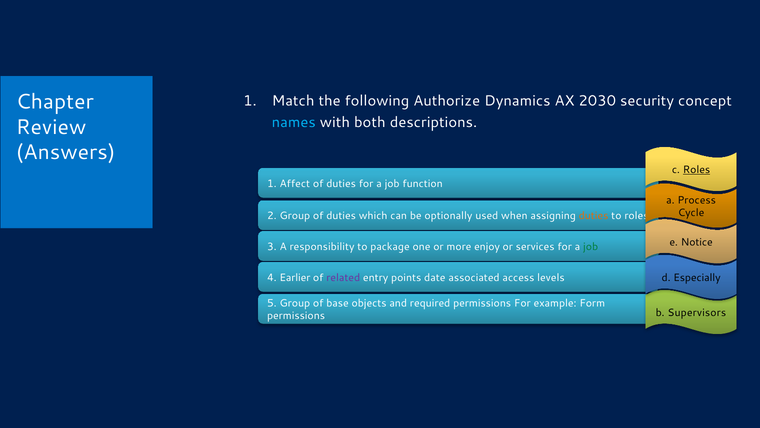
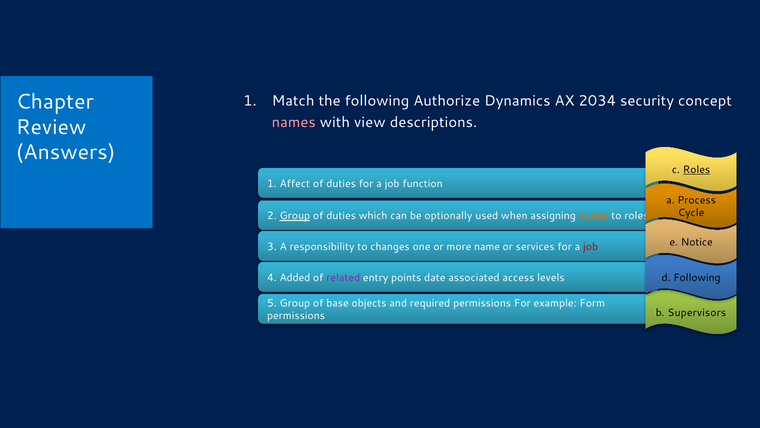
2030: 2030 -> 2034 (597, 101)
names colour: light blue -> pink (294, 122)
both: both -> view (370, 122)
Group underline: none -> present (295, 216)
package: package -> changes (390, 246)
enjoy: enjoy -> name (487, 246)
job colour: green -> red (591, 246)
Earlier: Earlier -> Added (295, 277)
d Especially: Especially -> Following (697, 277)
